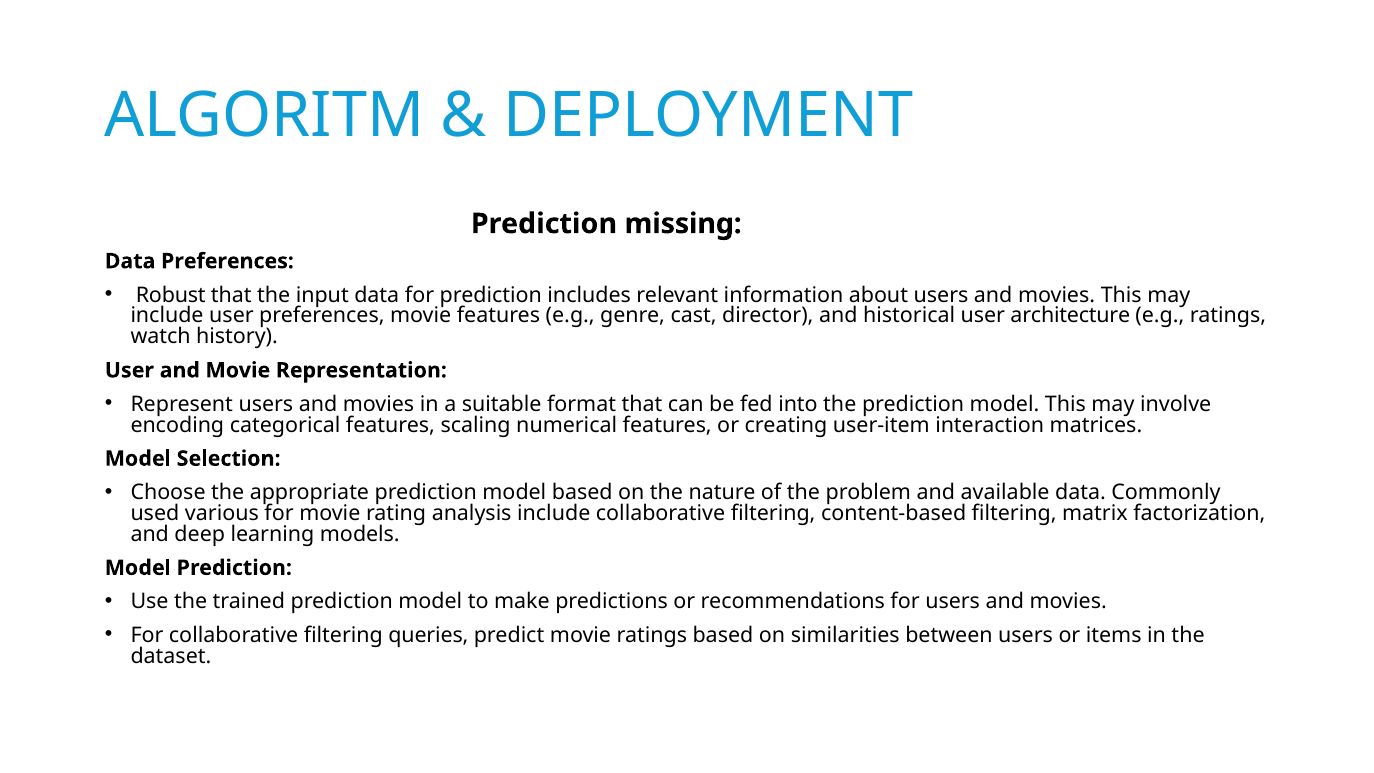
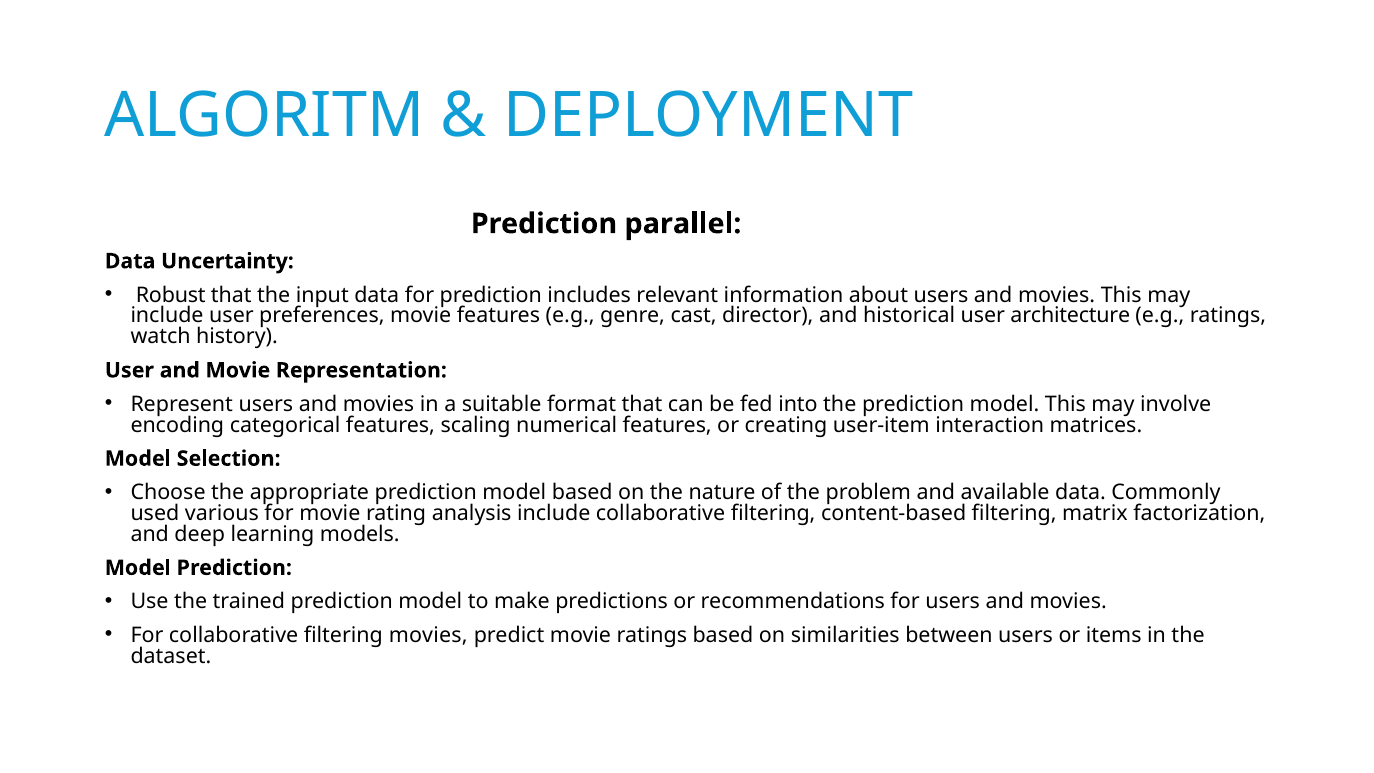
missing: missing -> parallel (683, 224)
Data Preferences: Preferences -> Uncertainty (227, 261)
filtering queries: queries -> movies (428, 635)
